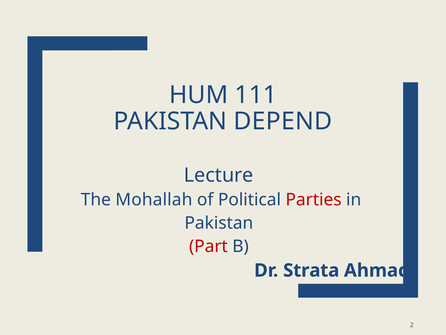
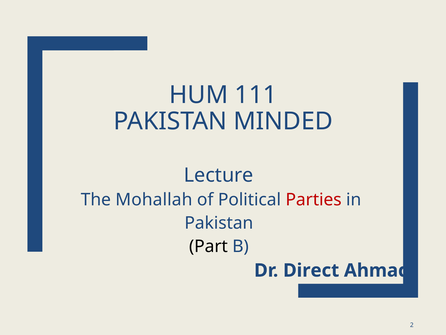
DEPEND: DEPEND -> MINDED (283, 121)
Part colour: red -> black (208, 246)
Strata: Strata -> Direct (311, 270)
